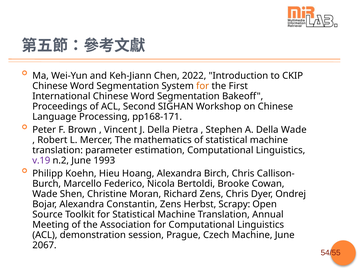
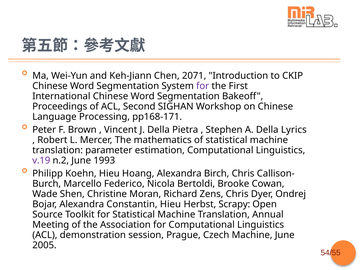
2022: 2022 -> 2071 (194, 76)
for colour: orange -> purple (203, 86)
Della Wade: Wade -> Lyrics (294, 130)
Constantin Zens: Zens -> Hieu (170, 204)
2067: 2067 -> 2005 (44, 245)
